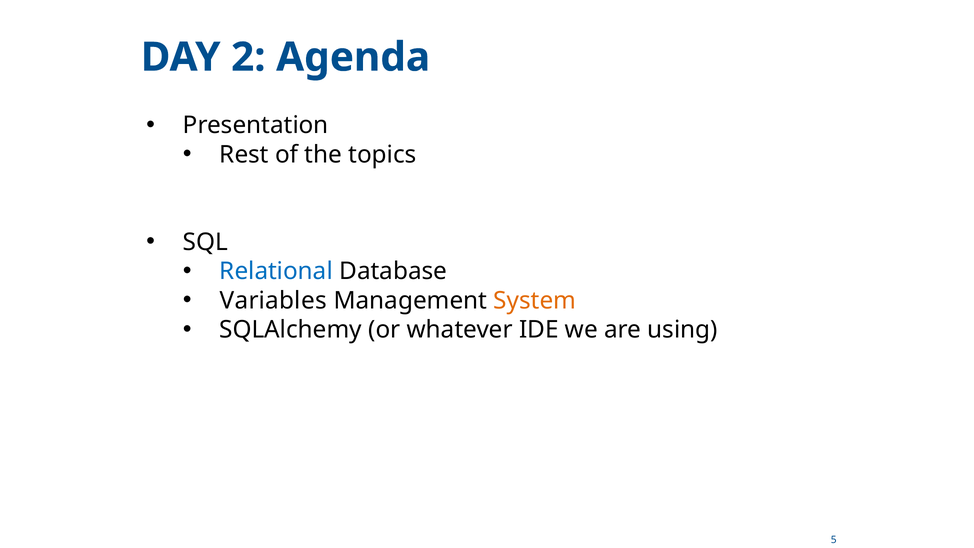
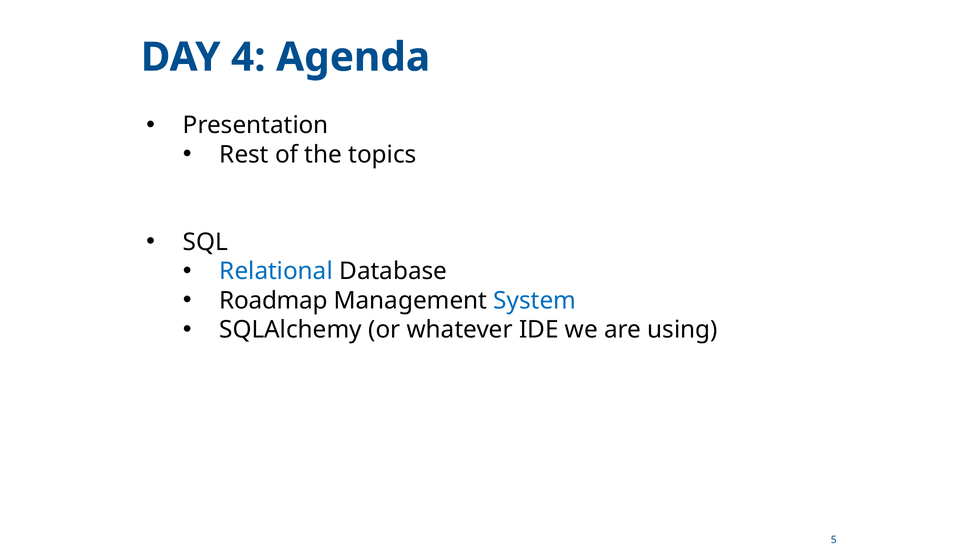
2: 2 -> 4 (248, 57)
Variables: Variables -> Roadmap (273, 301)
System colour: orange -> blue (535, 301)
